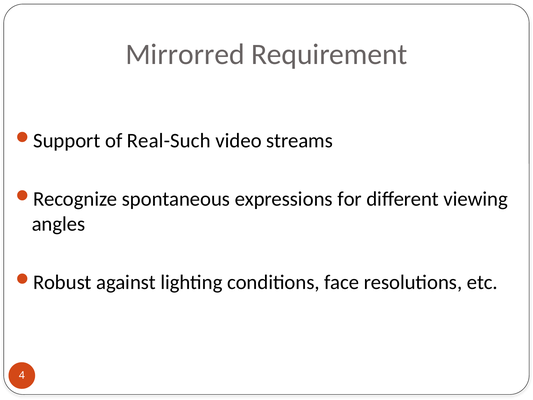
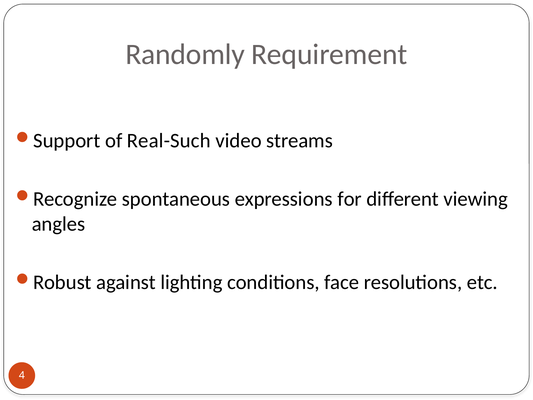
Mirrorred: Mirrorred -> Randomly (185, 54)
